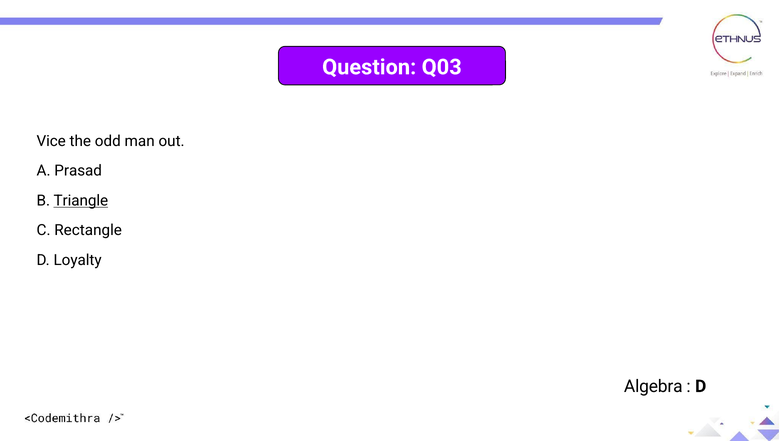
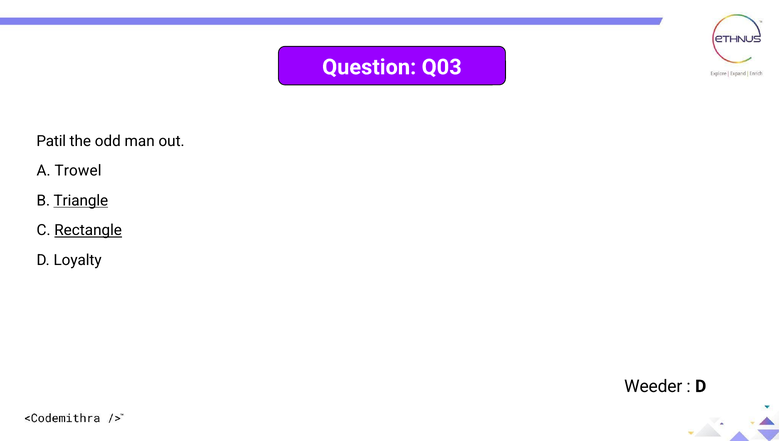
Vice: Vice -> Patil (51, 141)
Prasad: Prasad -> Trowel (78, 171)
Rectangle underline: none -> present (88, 230)
Algebra: Algebra -> Weeder (653, 386)
